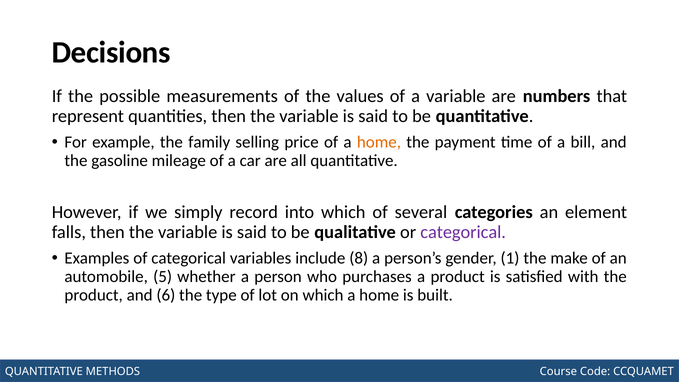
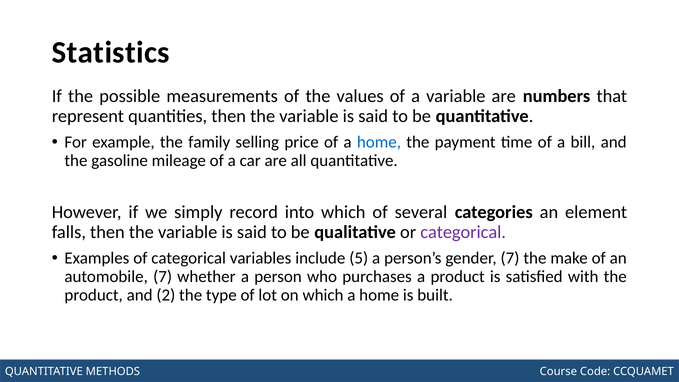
Decisions: Decisions -> Statistics (111, 53)
home colour: orange -> blue (379, 142)
8: 8 -> 5 (359, 258)
gender 1: 1 -> 7 (510, 258)
automobile 5: 5 -> 7 (163, 277)
6: 6 -> 2 (166, 295)
